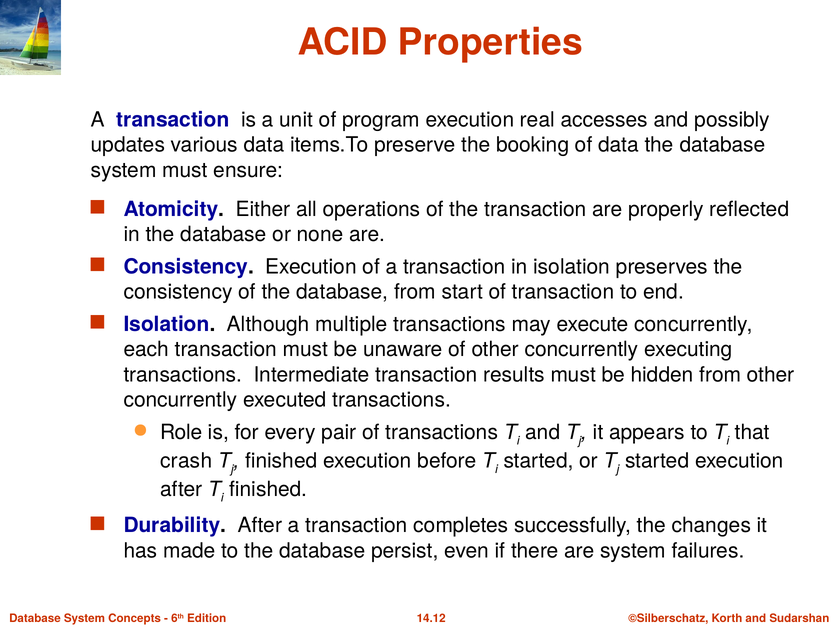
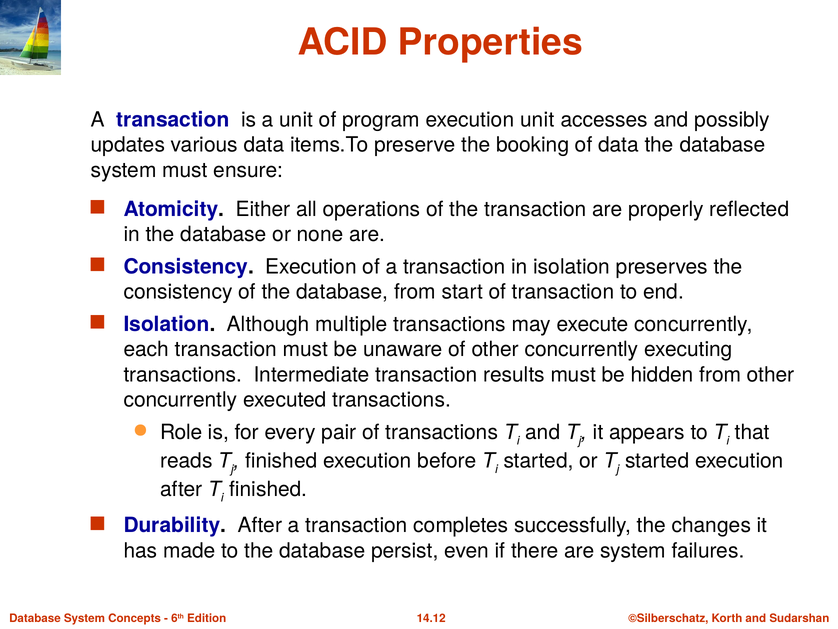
execution real: real -> unit (537, 120)
crash: crash -> reads (186, 461)
